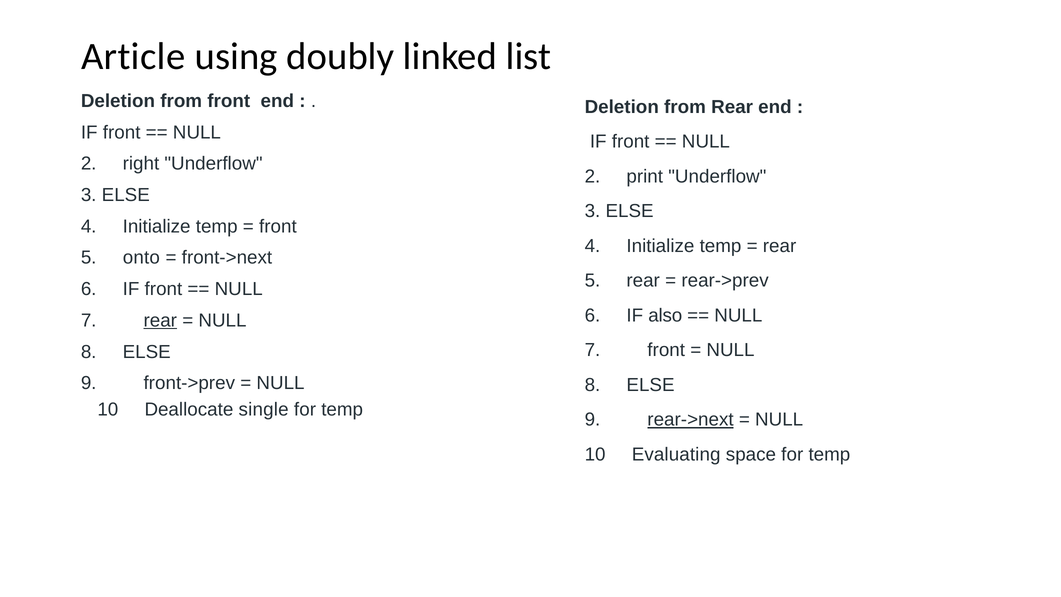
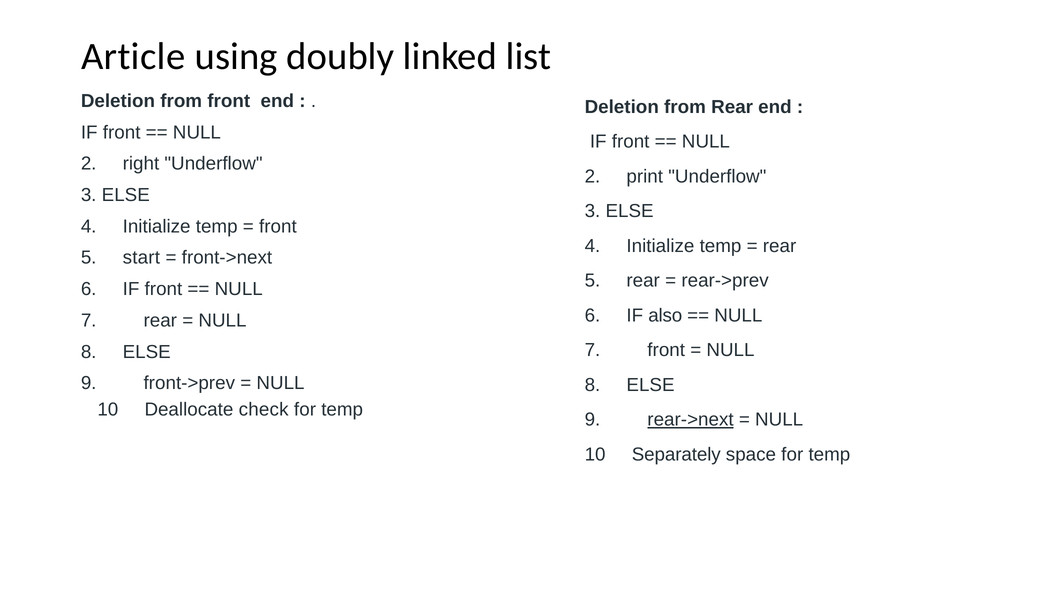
onto: onto -> start (141, 258)
rear underline: present -> none (160, 320)
single: single -> check (264, 409)
Evaluating: Evaluating -> Separately (676, 454)
